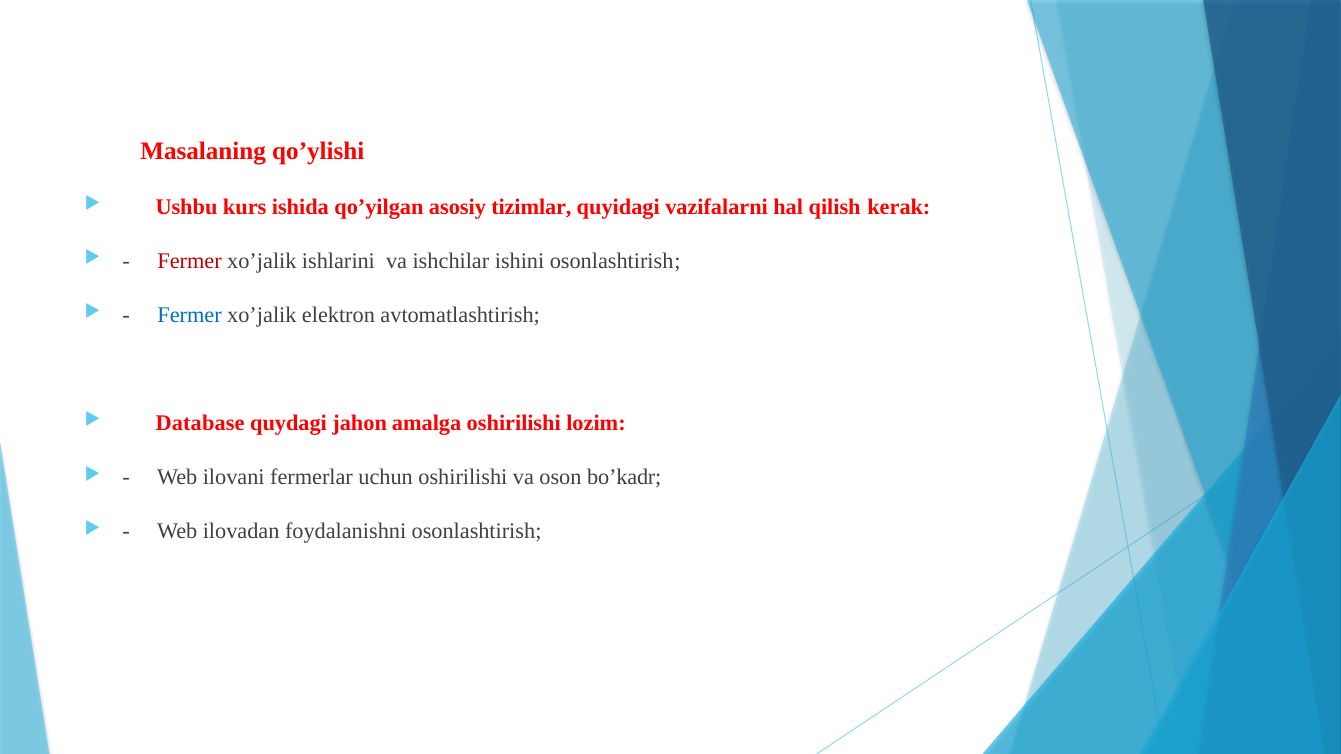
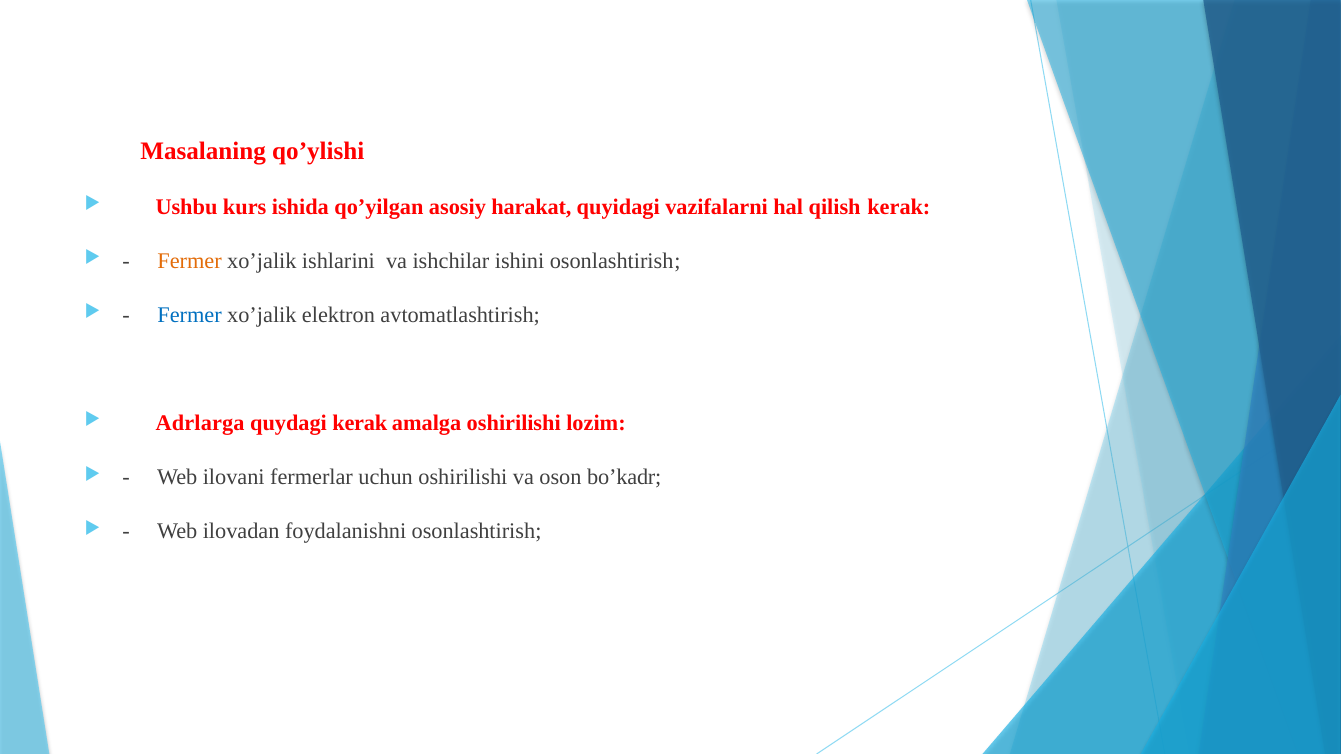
tizimlar: tizimlar -> harakat (531, 207)
Fermer colour: red -> orange (190, 261)
Database: Database -> Adrlarga (200, 423)
quydagi jahon: jahon -> kerak (360, 423)
